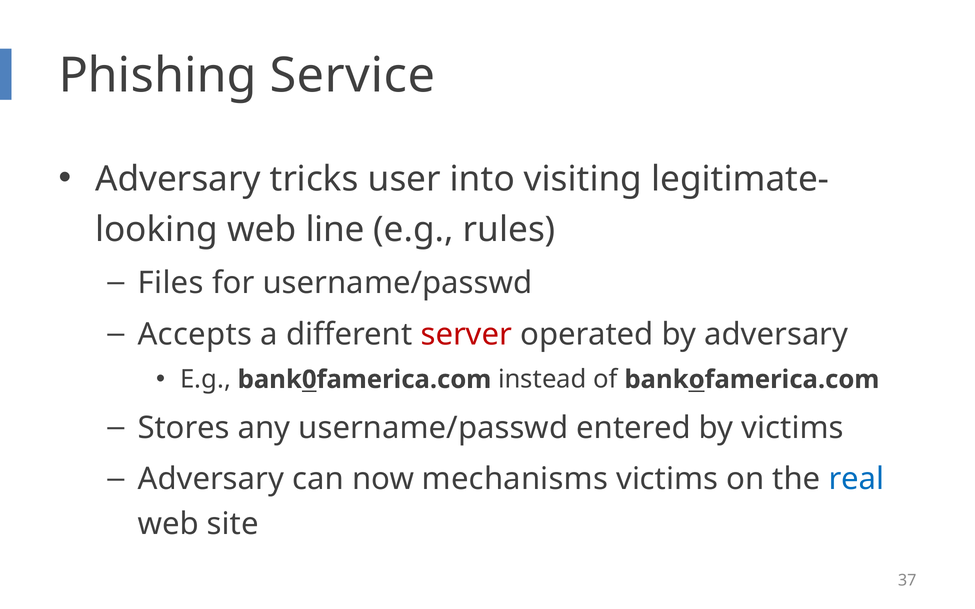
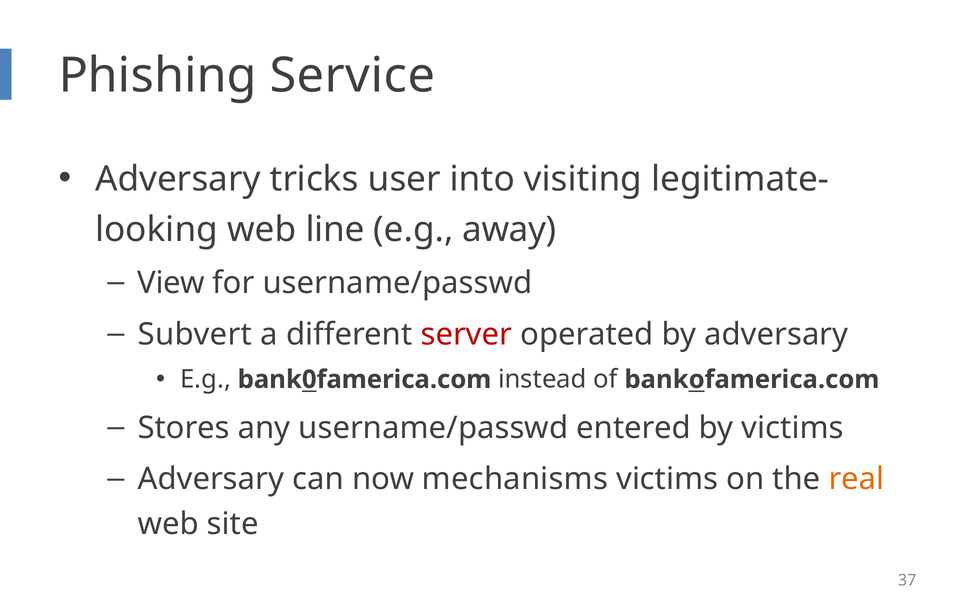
rules: rules -> away (509, 230)
Files: Files -> View (171, 283)
Accepts: Accepts -> Subvert (195, 334)
real colour: blue -> orange (856, 479)
